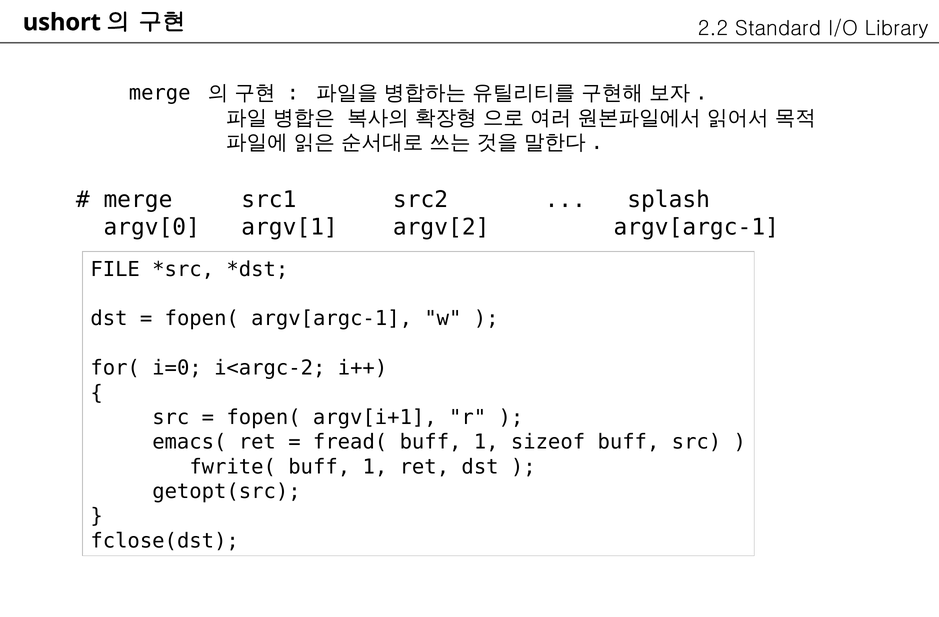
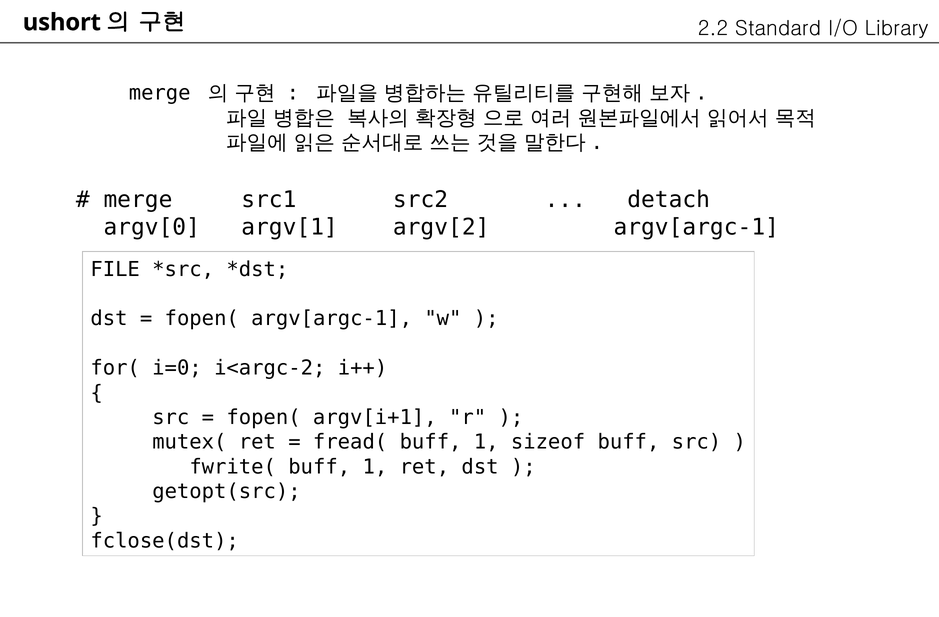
splash: splash -> detach (669, 200)
emacs(: emacs( -> mutex( (189, 442)
